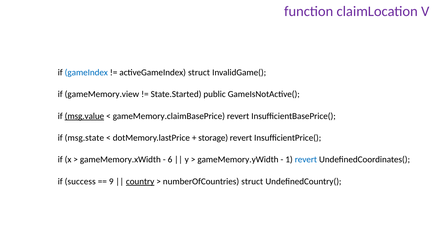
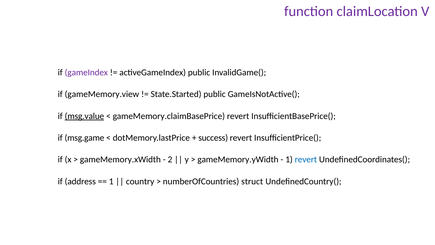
gameIndex colour: blue -> purple (86, 72)
activeGameIndex struct: struct -> public (199, 72)
msg.state: msg.state -> msg.game (84, 138)
storage: storage -> success (213, 138)
6: 6 -> 2 (170, 159)
success: success -> address (80, 181)
9: 9 -> 1 (111, 181)
country underline: present -> none (140, 181)
